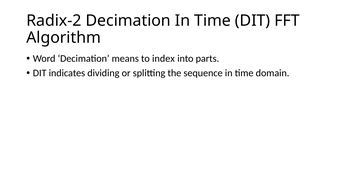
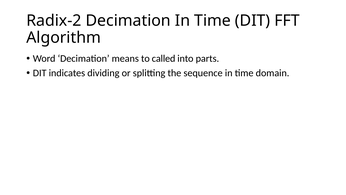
index: index -> called (164, 58)
